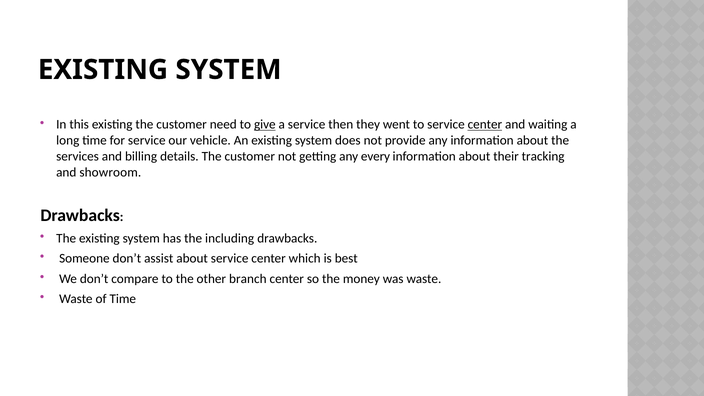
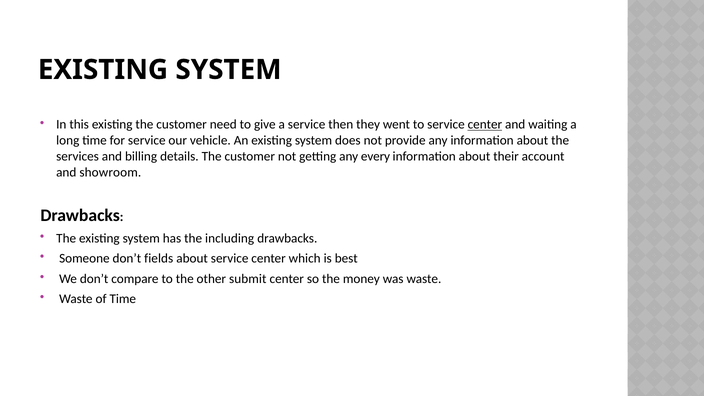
give underline: present -> none (265, 125)
tracking: tracking -> account (543, 156)
assist: assist -> fields (159, 258)
branch: branch -> submit (248, 279)
